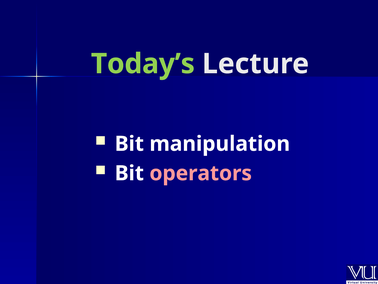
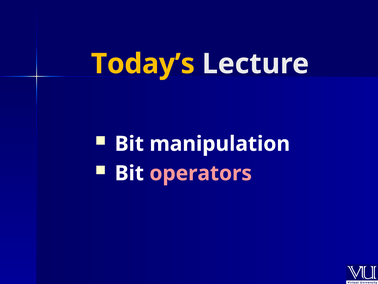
Today’s colour: light green -> yellow (143, 64)
